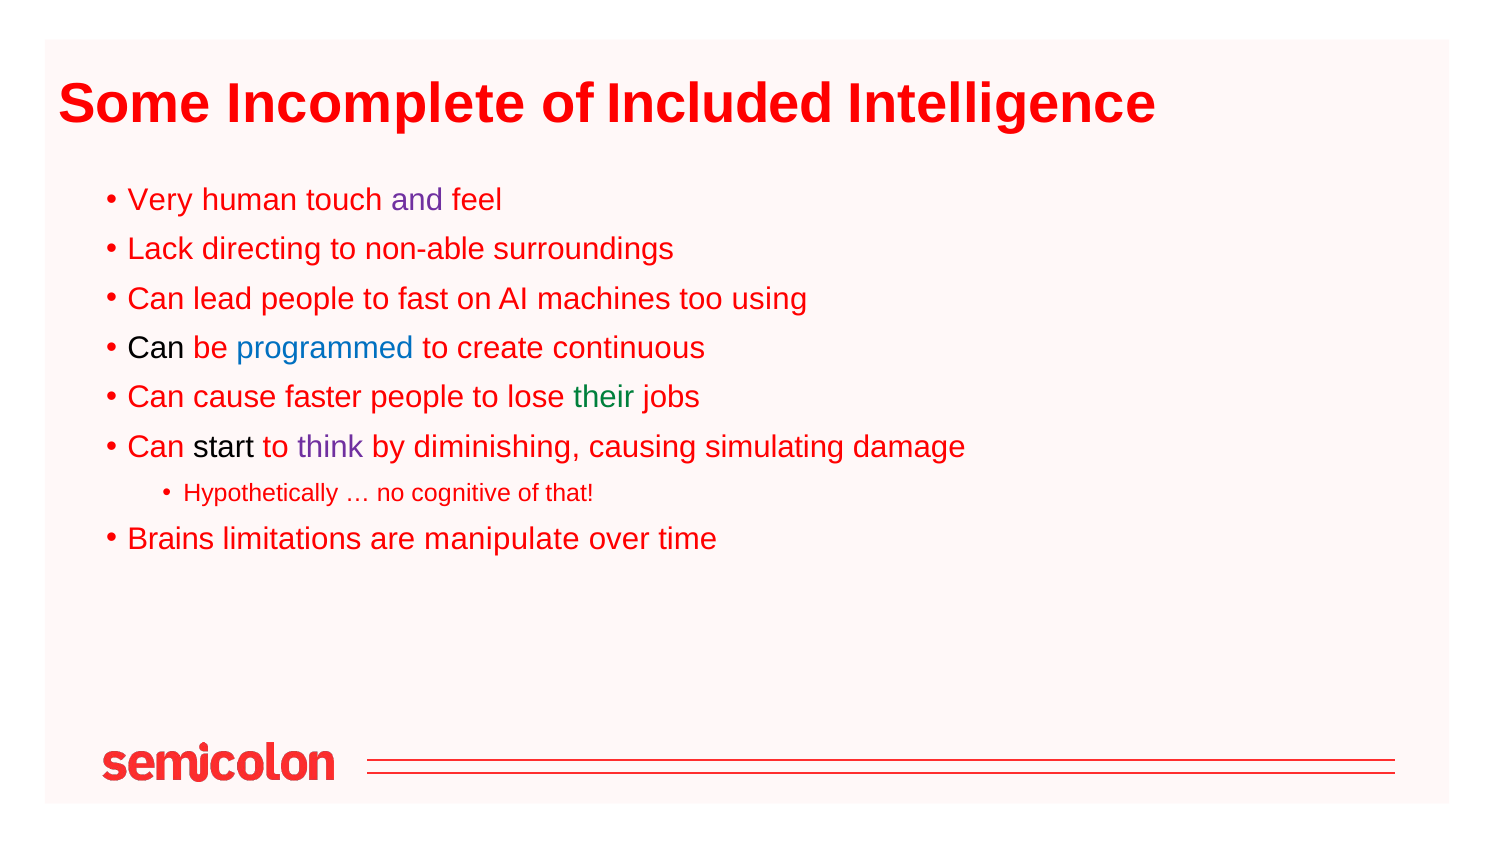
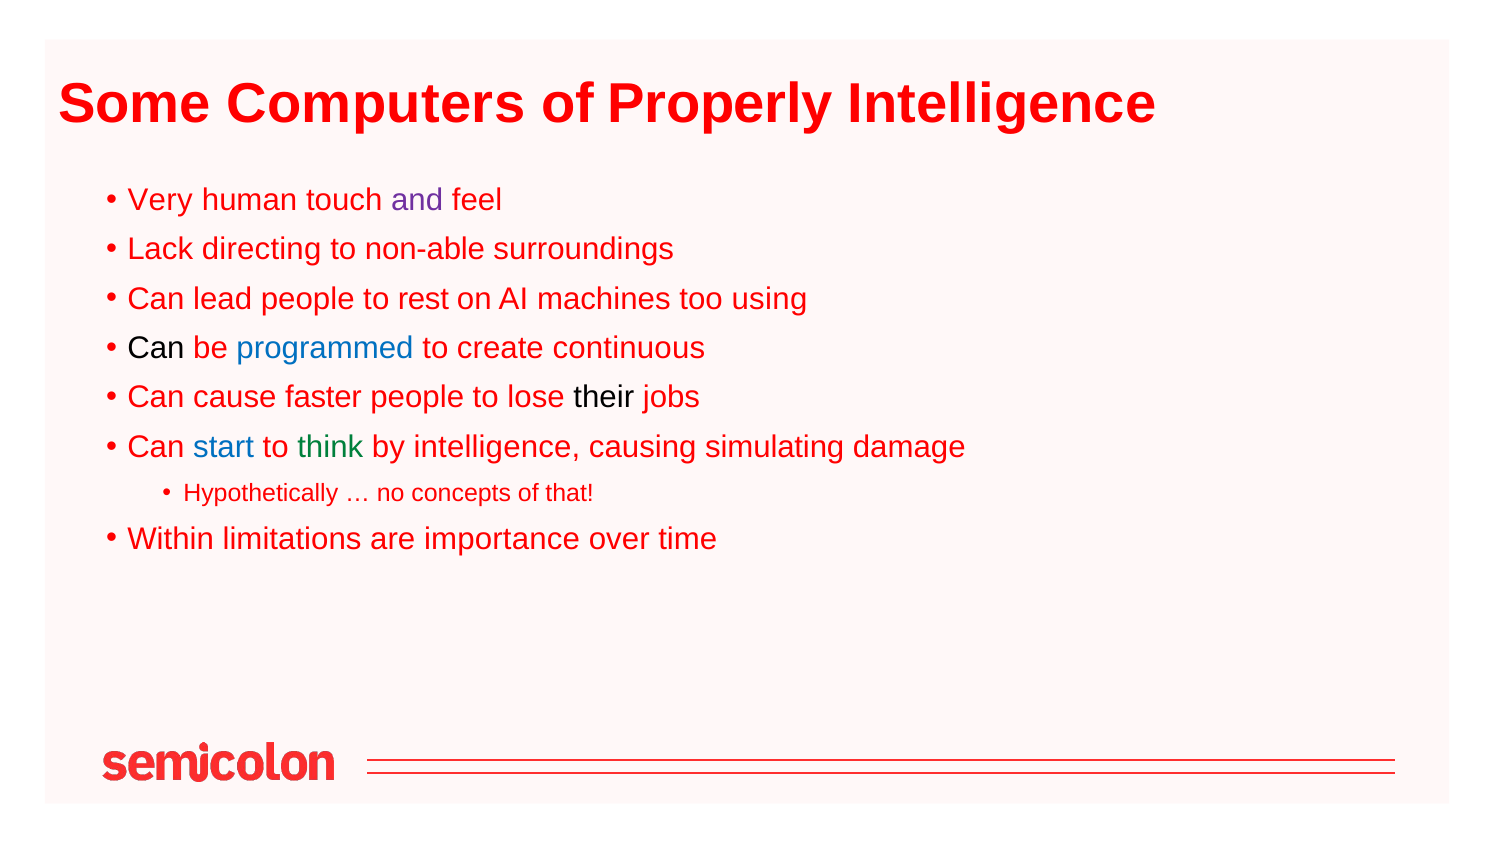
Incomplete: Incomplete -> Computers (376, 104)
Included: Included -> Properly (720, 104)
fast: fast -> rest (423, 299)
their colour: green -> black (604, 397)
start colour: black -> blue (224, 447)
think colour: purple -> green (330, 447)
by diminishing: diminishing -> intelligence (497, 447)
cognitive: cognitive -> concepts (461, 493)
Brains: Brains -> Within (171, 539)
manipulate: manipulate -> importance (502, 539)
